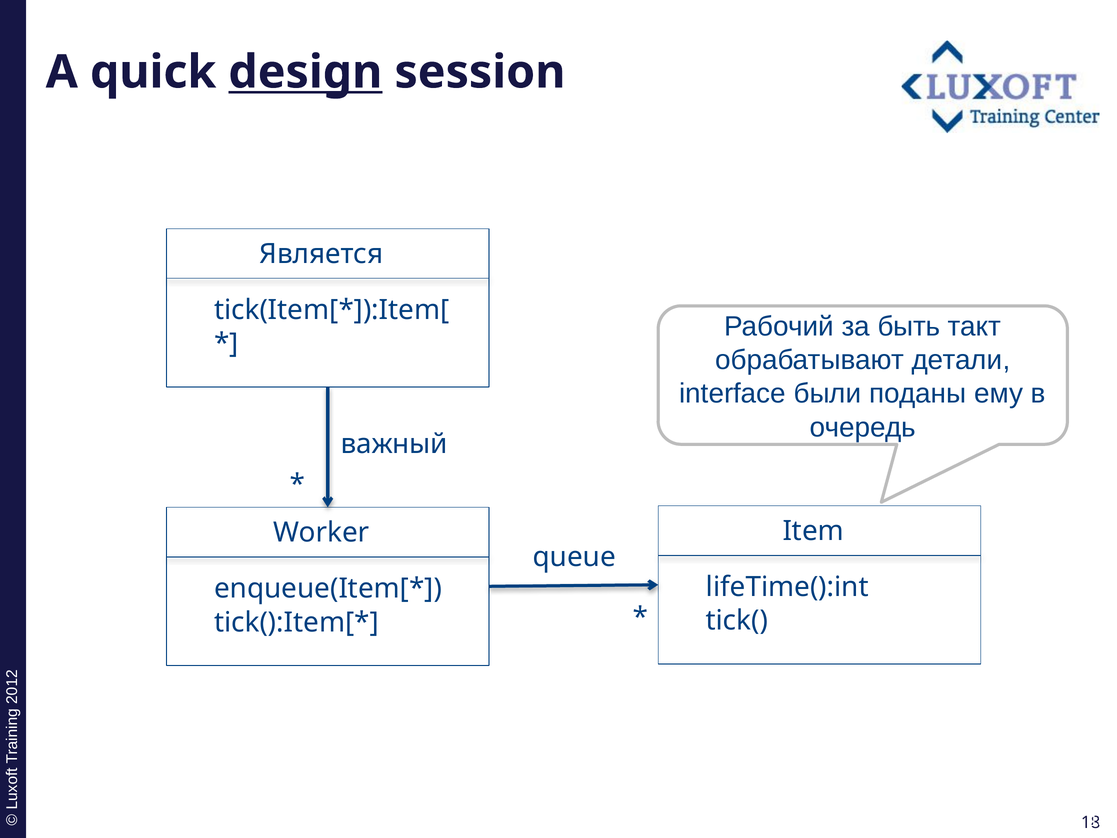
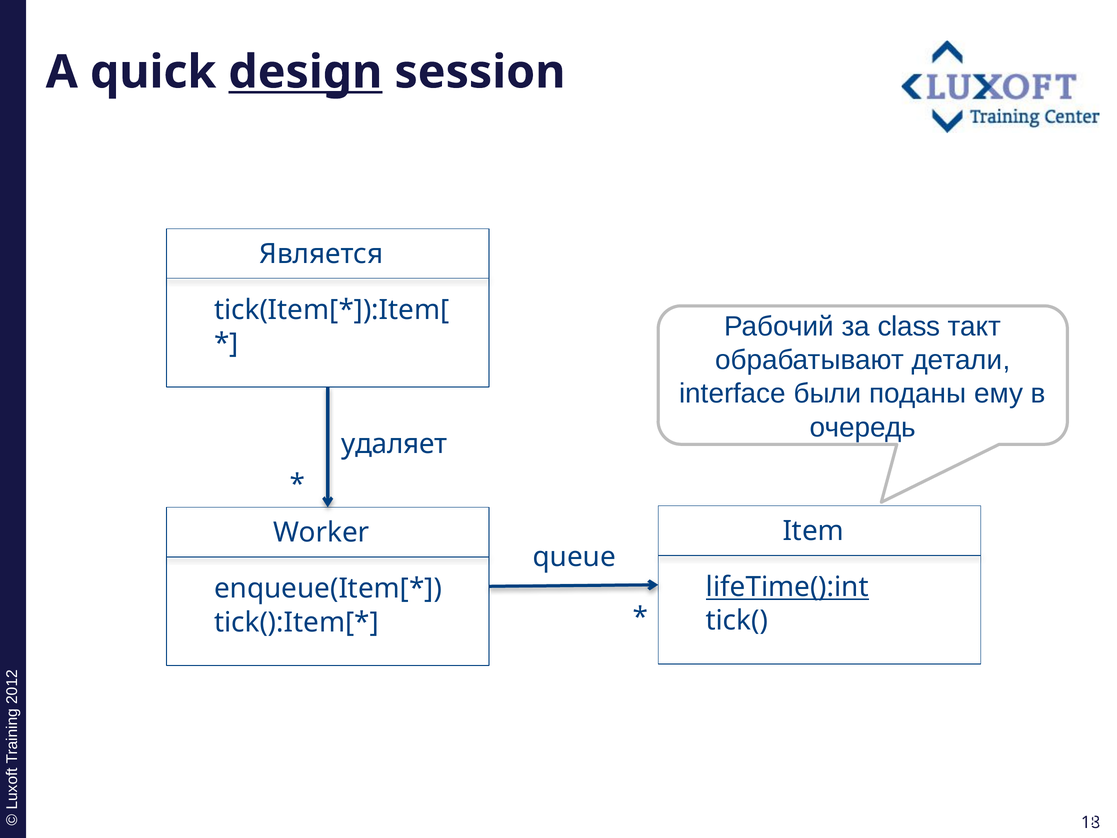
быть: быть -> class (909, 327)
важный: важный -> удаляет (394, 444)
lifeTime():int underline: none -> present (787, 587)
